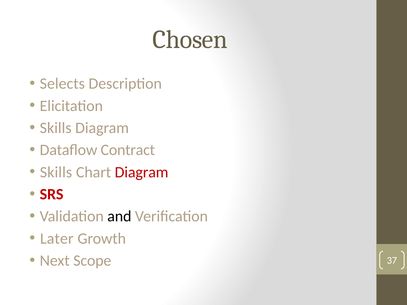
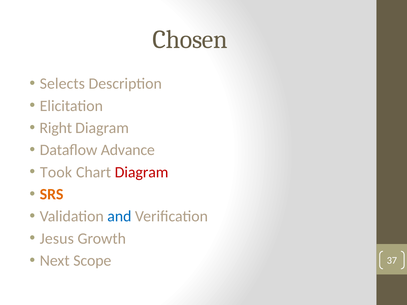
Skills: Skills -> Right (56, 128)
Contract: Contract -> Advance (128, 150)
Skills: Skills -> Took (56, 172)
SRS colour: red -> orange (52, 194)
and colour: black -> blue (119, 217)
Later: Later -> Jesus (57, 239)
